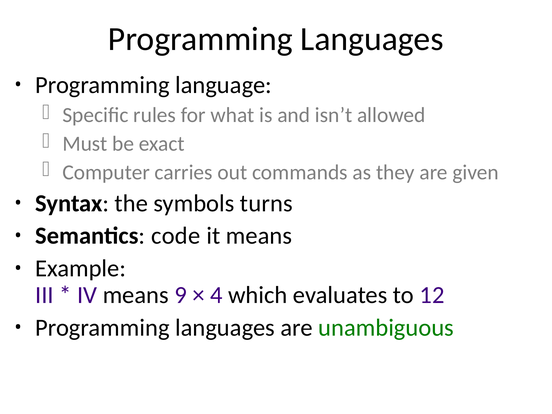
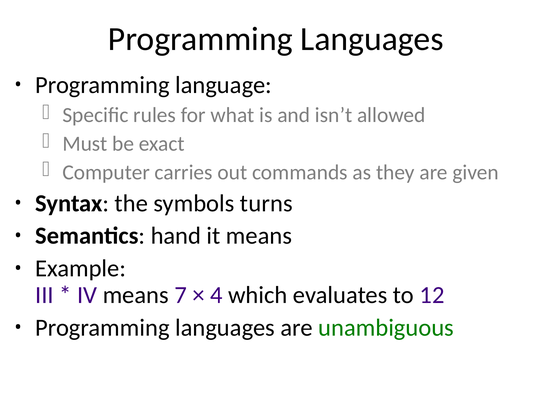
code: code -> hand (176, 236)
9: 9 -> 7 (181, 295)
